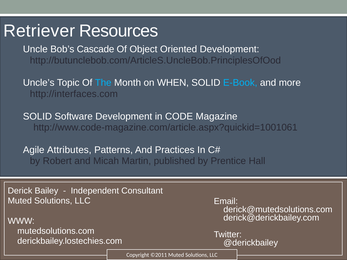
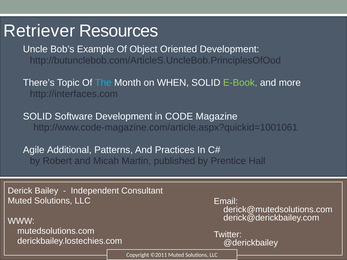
Cascade: Cascade -> Example (96, 49)
Uncle’s: Uncle’s -> There’s (39, 83)
E-Book colour: light blue -> light green (240, 83)
Attributes: Attributes -> Additional (69, 150)
